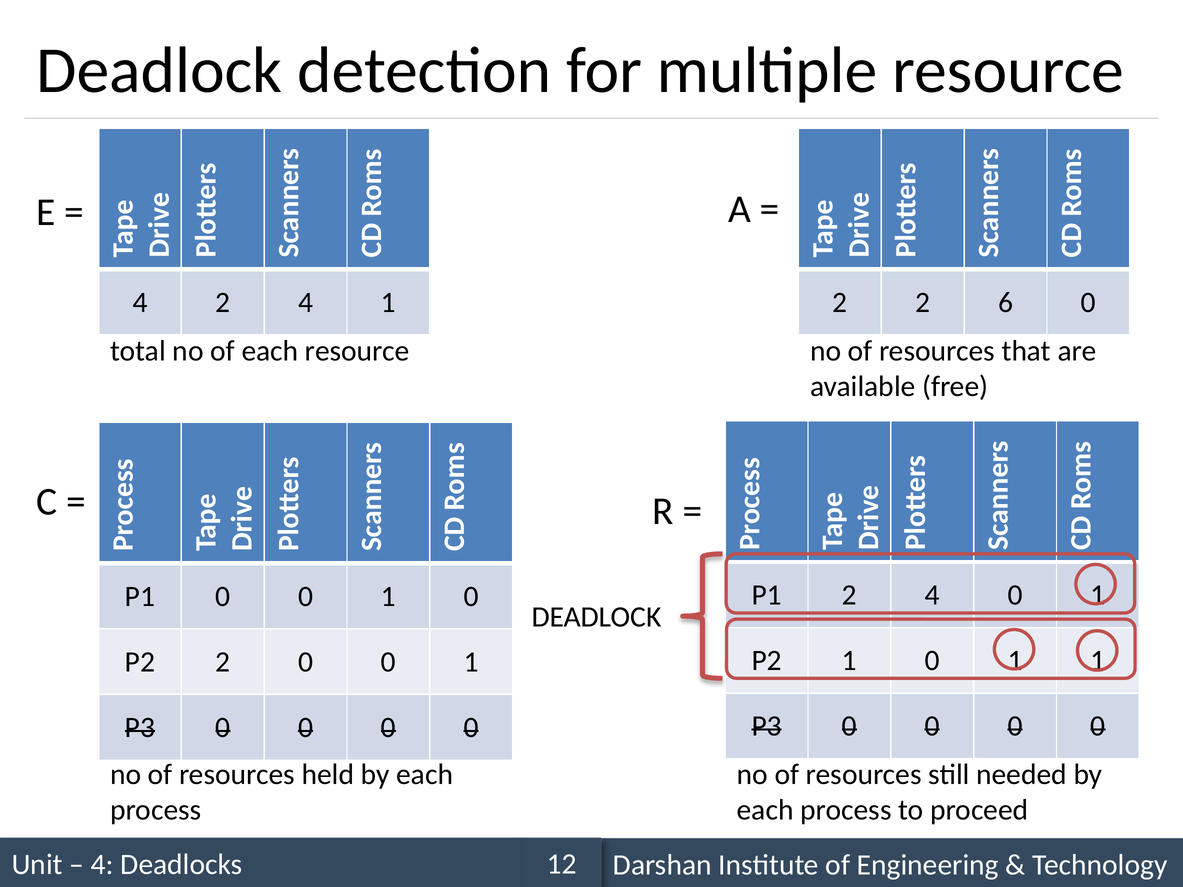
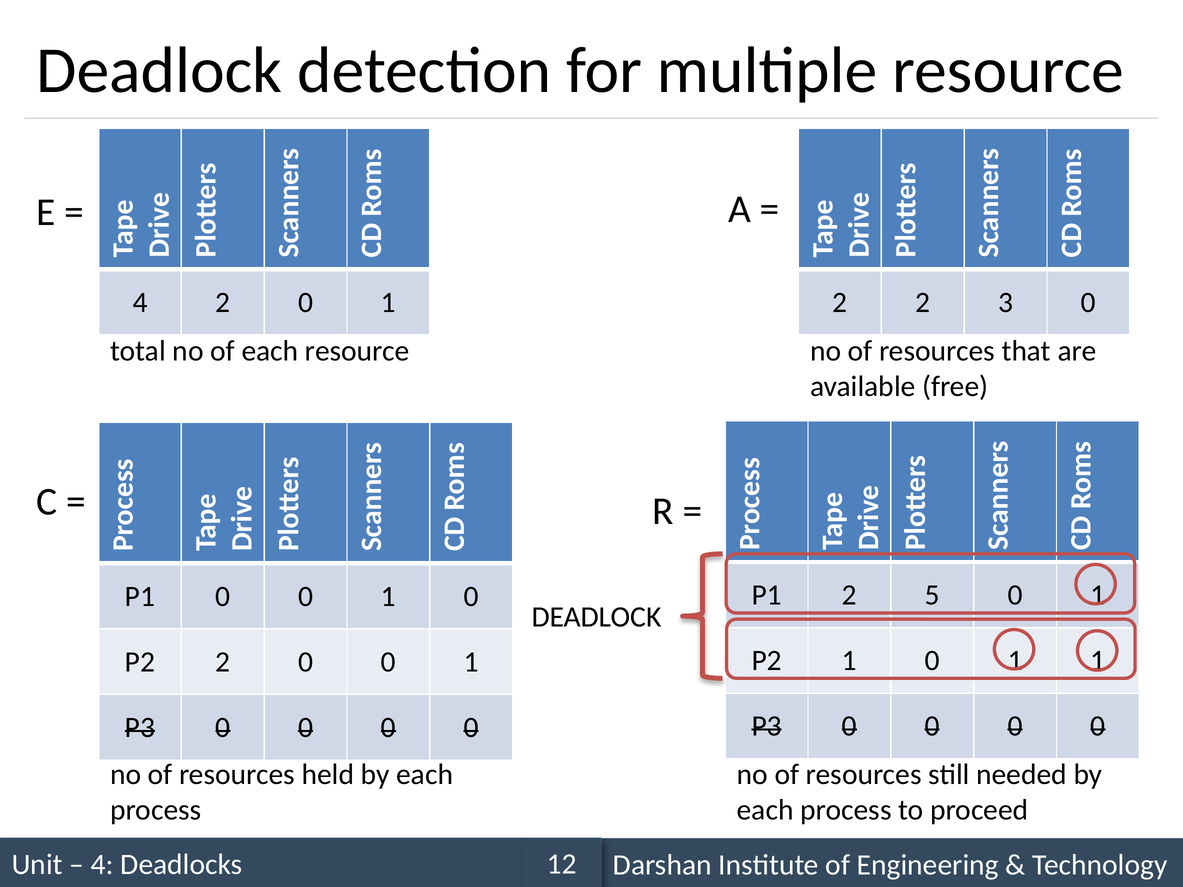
4 2 4: 4 -> 0 (306, 303)
6: 6 -> 3 (1006, 303)
P1 2 4: 4 -> 5 (932, 595)
